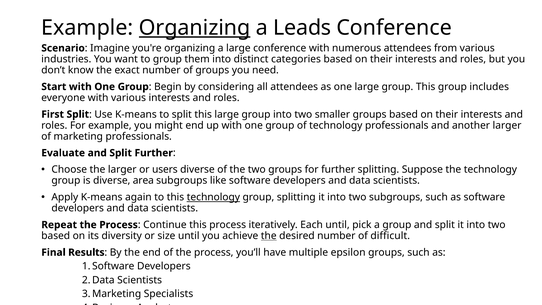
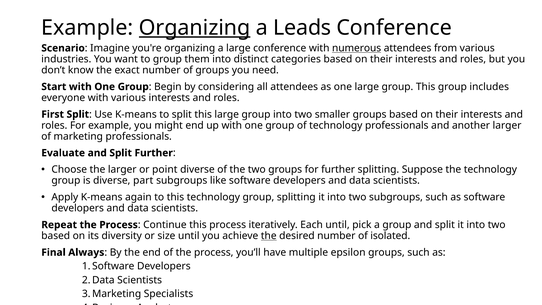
numerous underline: none -> present (357, 48)
users: users -> point (165, 170)
area: area -> part (143, 180)
technology underline: present -> none (213, 197)
difficult: difficult -> isolated (390, 236)
Results: Results -> Always (86, 252)
